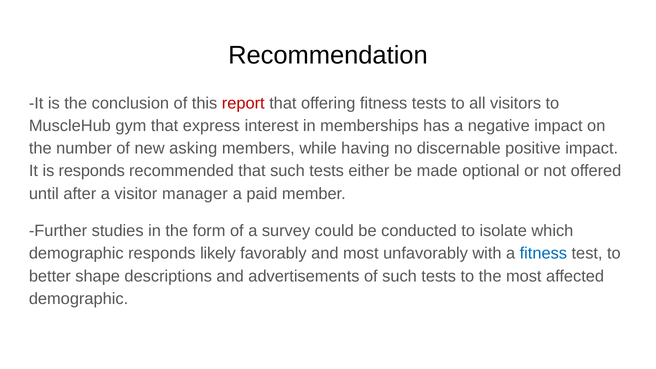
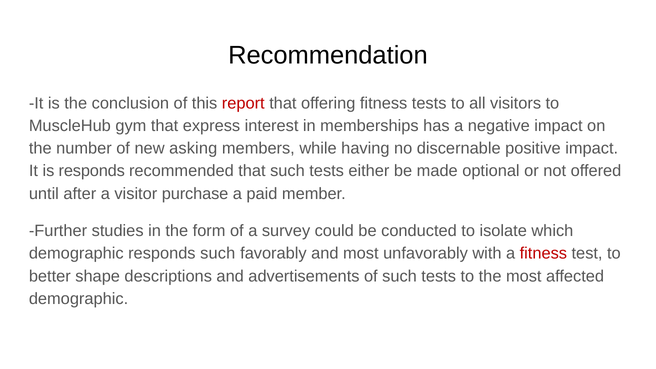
manager: manager -> purchase (195, 194)
responds likely: likely -> such (218, 253)
fitness colour: blue -> red (543, 253)
